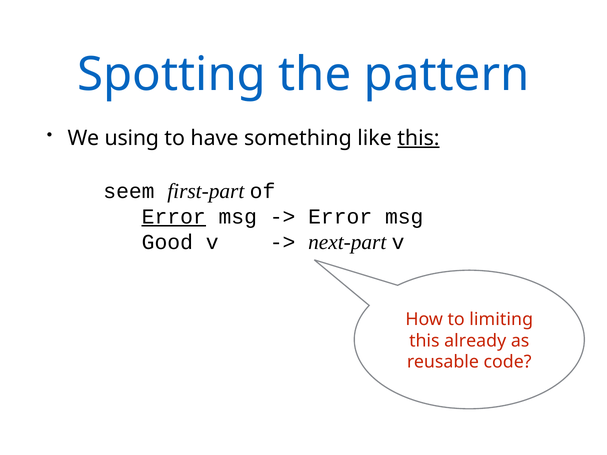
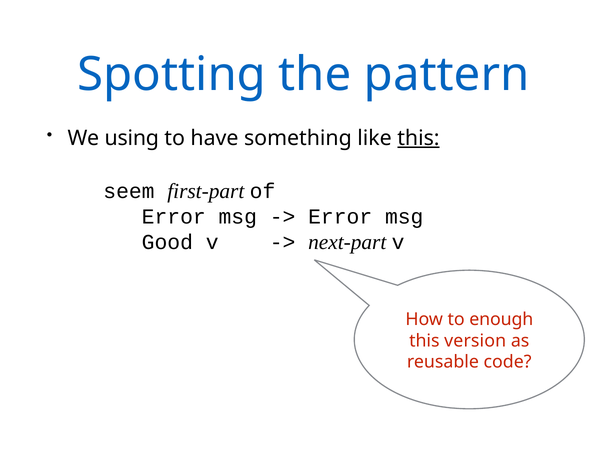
Error underline: present -> none (174, 217)
limiting: limiting -> enough (501, 320)
already: already -> version (475, 341)
